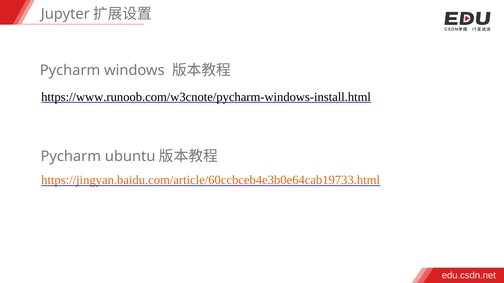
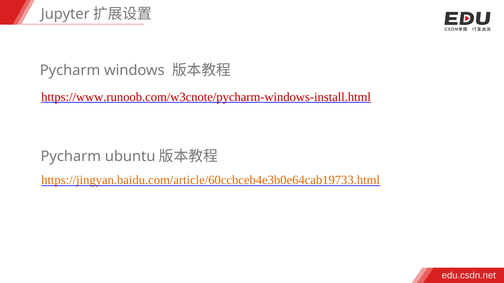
https://www.runoob.com/w3cnote/pycharm-windows-install.html colour: black -> red (206, 97)
